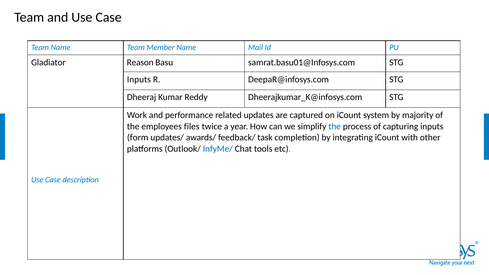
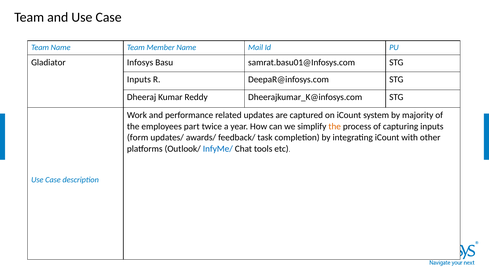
Reason: Reason -> Infosys (140, 62)
files: files -> part (192, 126)
the colour: blue -> orange (335, 126)
